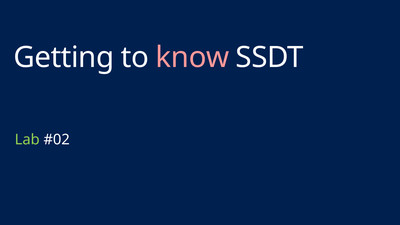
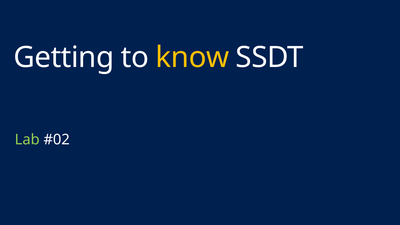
know colour: pink -> yellow (192, 58)
